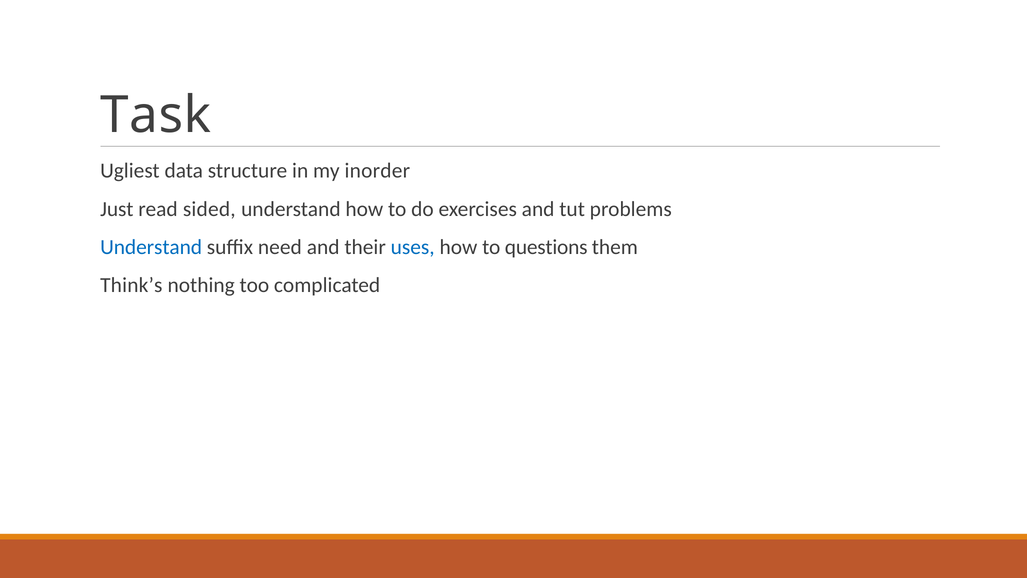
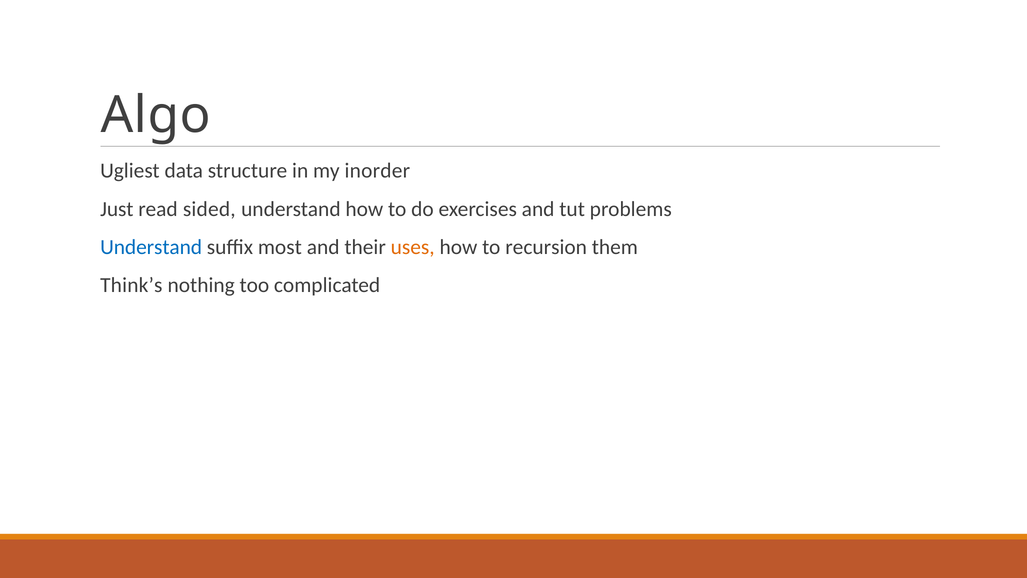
Task: Task -> Algo (156, 115)
need: need -> most (280, 247)
uses colour: blue -> orange (413, 247)
questions: questions -> recursion (546, 247)
